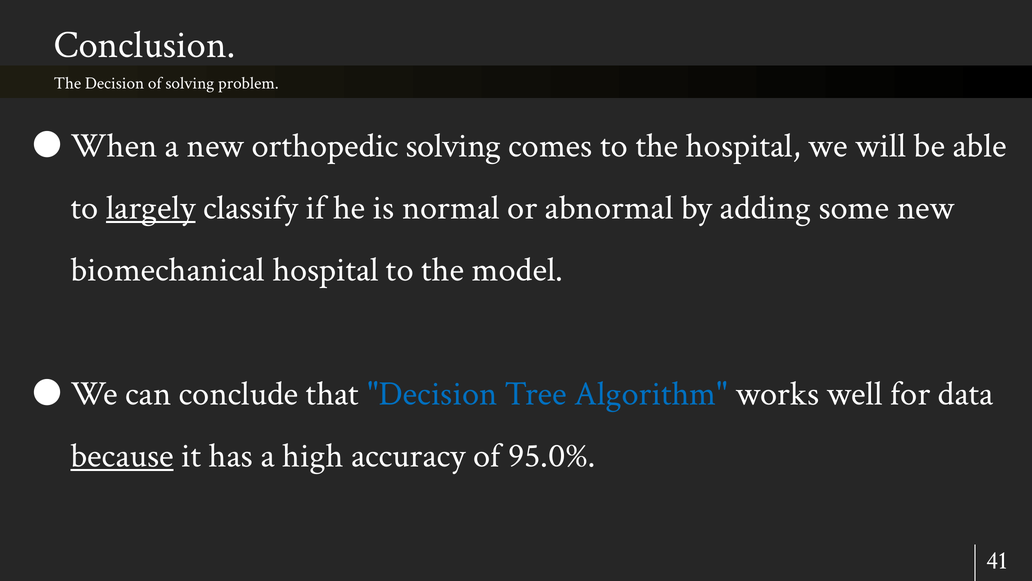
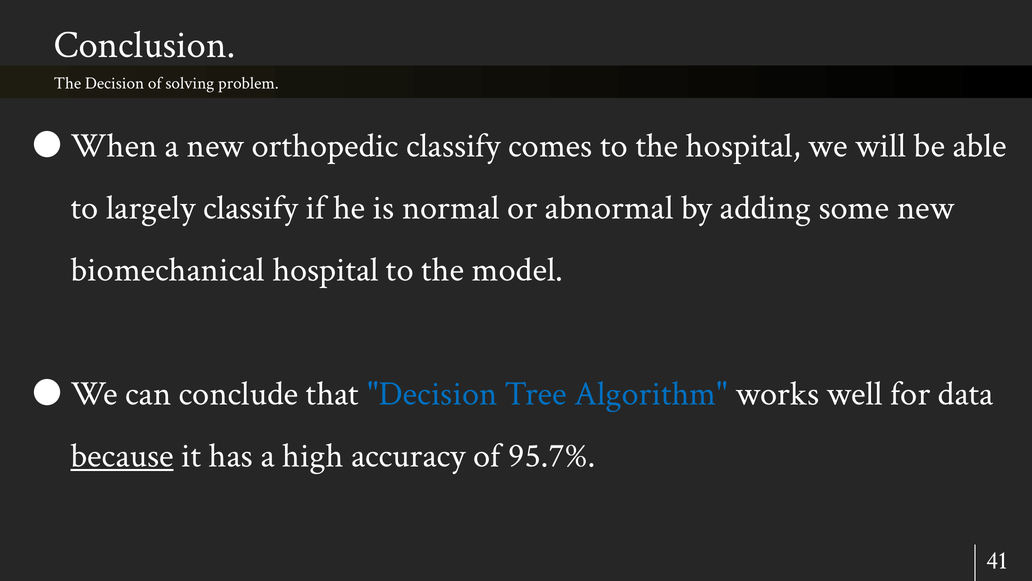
orthopedic solving: solving -> classify (453, 145)
largely underline: present -> none (151, 207)
95.0%: 95.0% -> 95.7% (552, 455)
